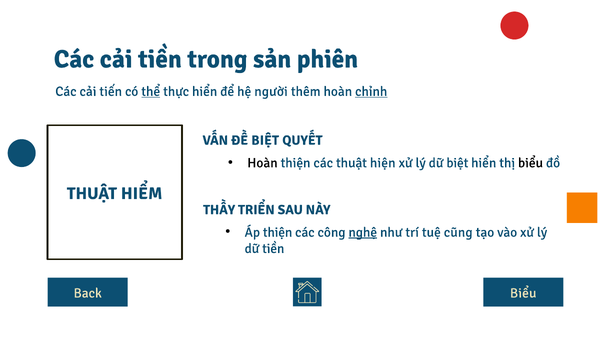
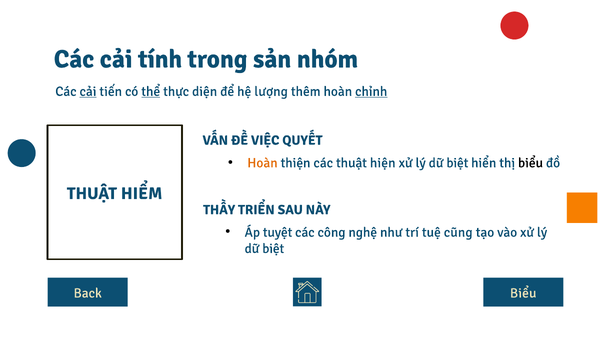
cải tiền: tiền -> tính (160, 59)
phiên: phiên -> nhóm (327, 59)
cải underline: none -> present (88, 92)
thực hiển: hiển -> diện (205, 92)
người: người -> lượng (271, 92)
ĐỀ BIỆT: BIỆT -> VIỆC (265, 141)
Hoàn colour: black -> orange (262, 163)
Áp thiện: thiện -> tuyệt (278, 233)
nghệ underline: present -> none (363, 233)
tiền: tiền -> biệt (273, 249)
